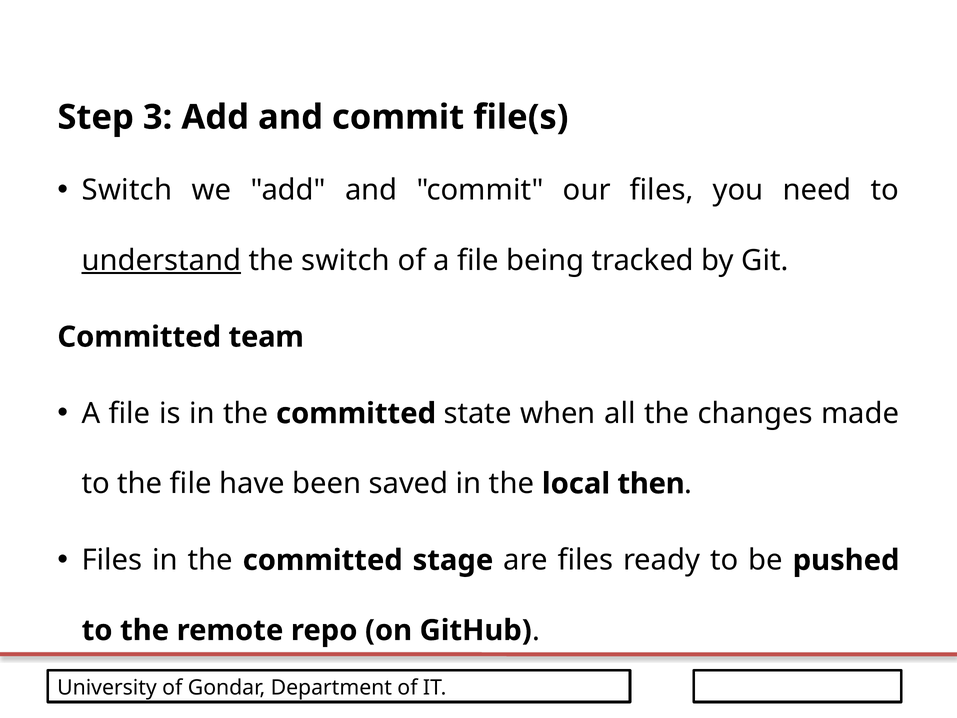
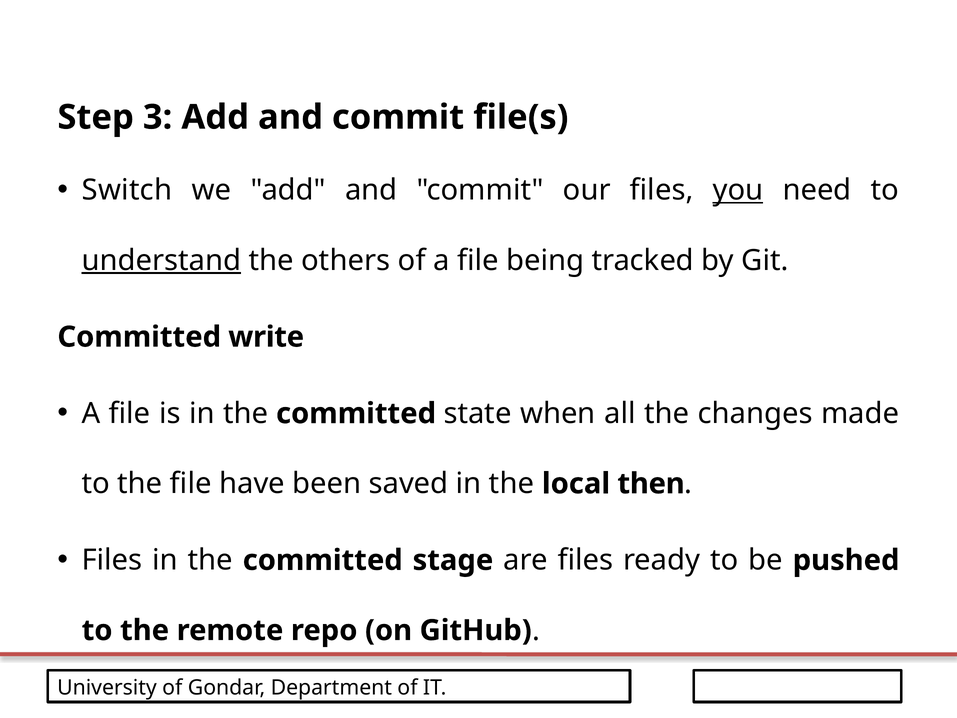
you underline: none -> present (738, 190)
the switch: switch -> others (346, 260)
team: team -> write (266, 337)
